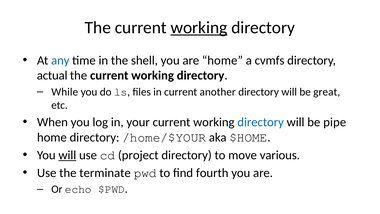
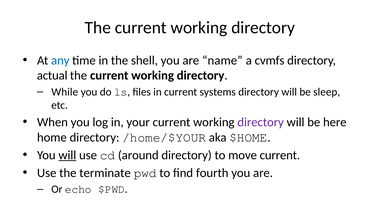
working underline: present -> none (199, 28)
are home: home -> name (222, 60)
another: another -> systems (218, 92)
great: great -> sleep (327, 92)
directory colour: blue -> purple (261, 122)
pipe: pipe -> here (335, 122)
project: project -> around (138, 155)
move various: various -> current (280, 155)
